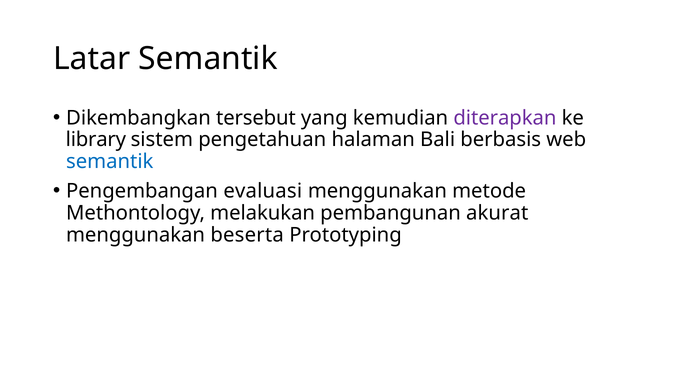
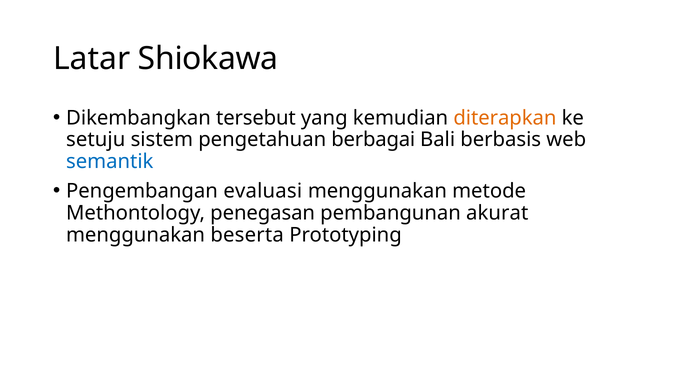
Latar Semantik: Semantik -> Shiokawa (208, 58)
diterapkan colour: purple -> orange (505, 118)
library: library -> setuju (96, 140)
halaman: halaman -> berbagai (373, 140)
melakukan: melakukan -> penegasan (263, 213)
